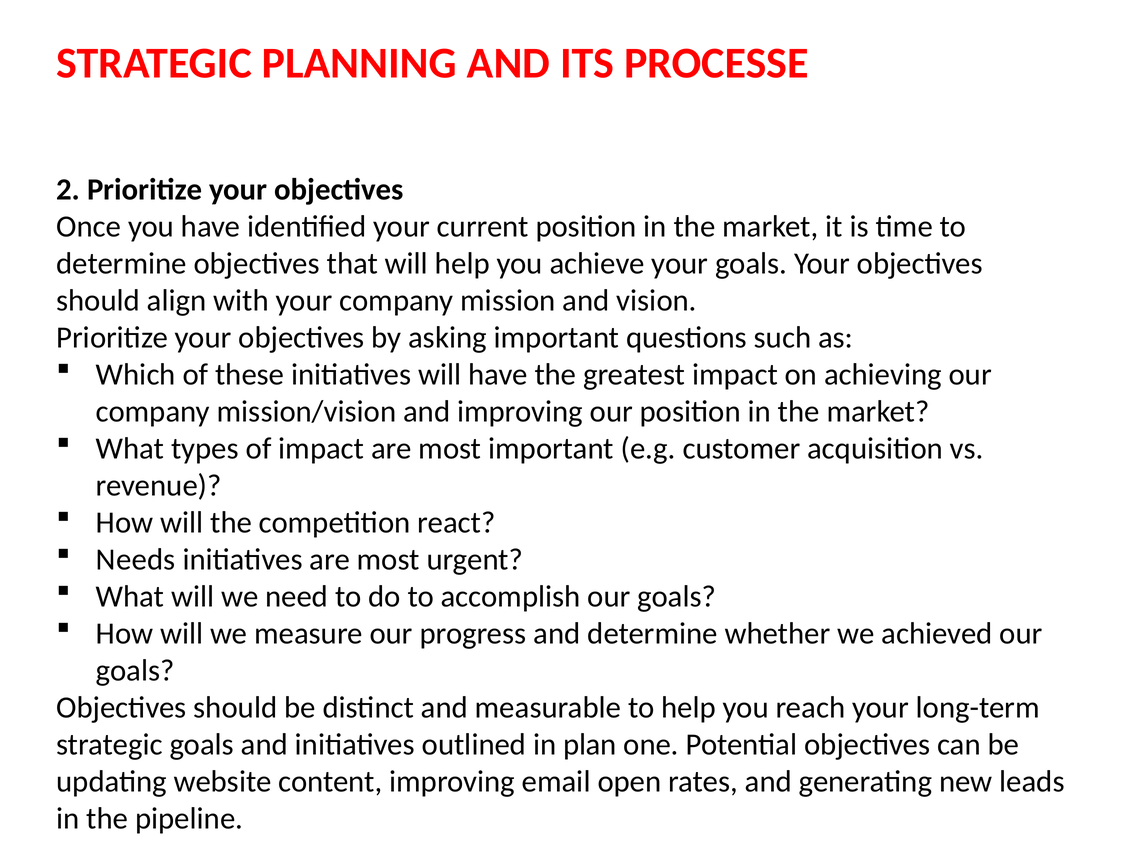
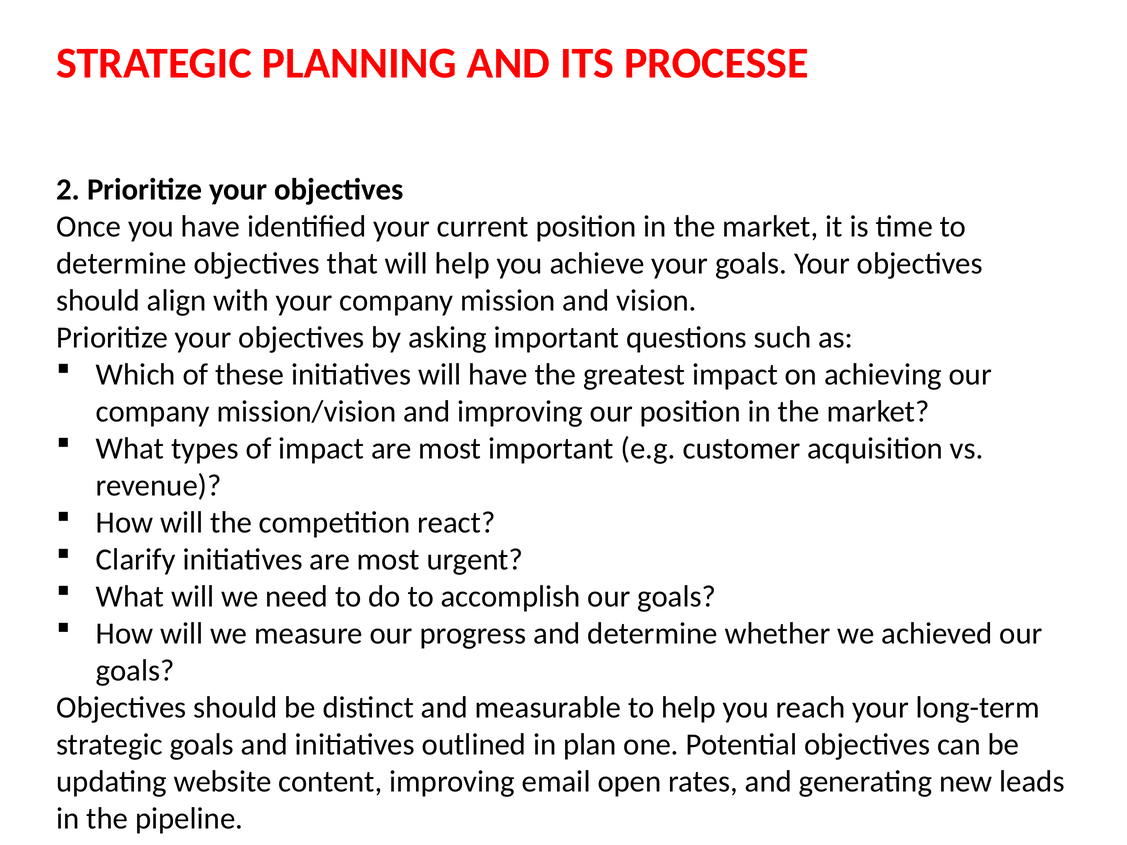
Needs: Needs -> Clarify (136, 560)
